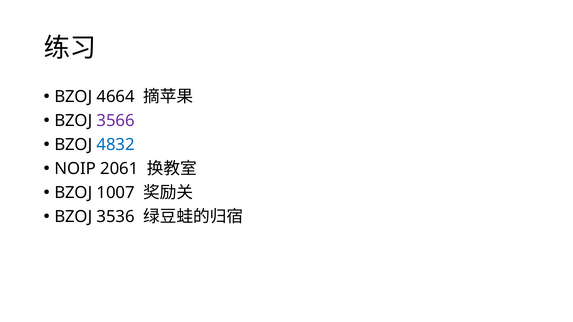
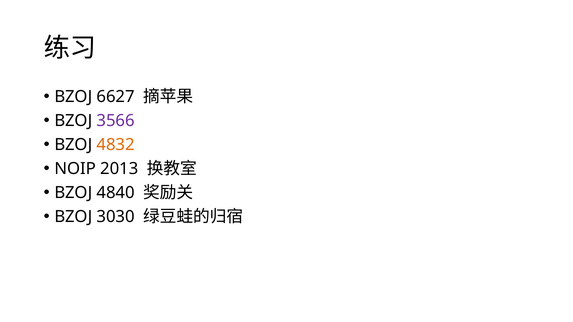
4664: 4664 -> 6627 (116, 97)
4832 colour: blue -> orange (116, 145)
2061: 2061 -> 2013 (119, 169)
1007: 1007 -> 4840 (116, 193)
3536: 3536 -> 3030 (116, 217)
